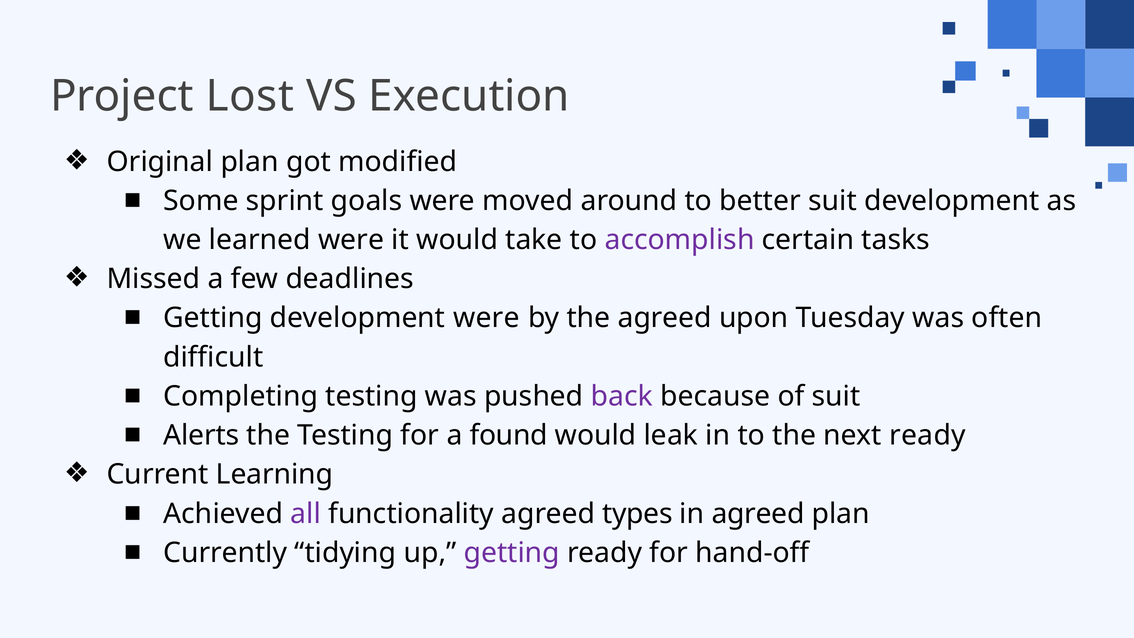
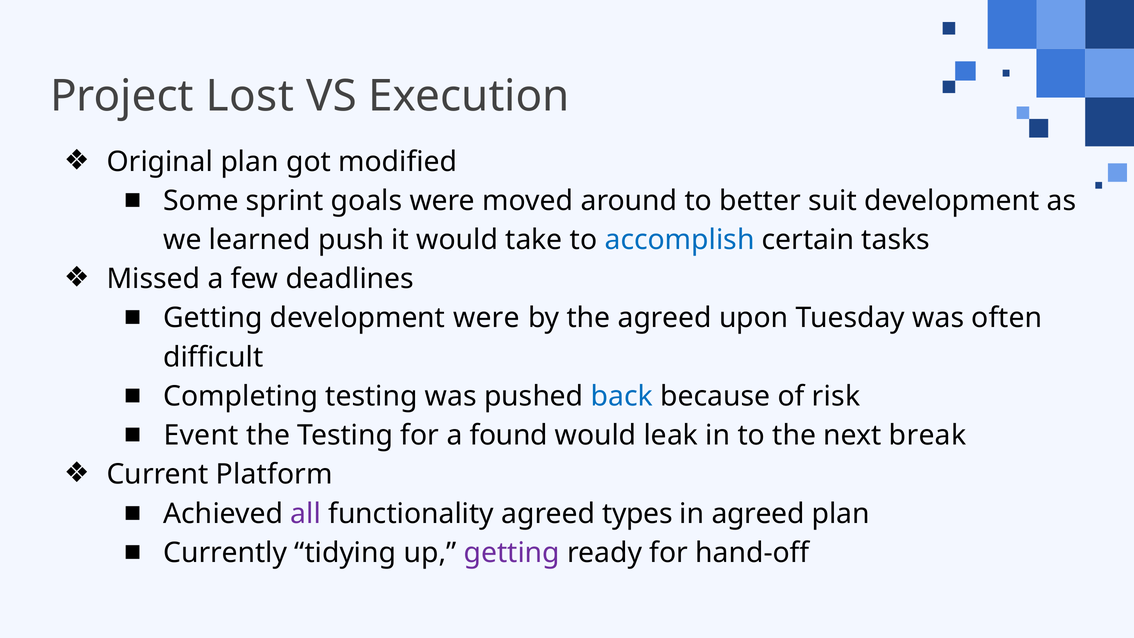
learned were: were -> push (351, 240)
accomplish colour: purple -> blue (680, 240)
back colour: purple -> blue (622, 396)
of suit: suit -> risk (836, 396)
Alerts: Alerts -> Event (201, 435)
next ready: ready -> break (928, 435)
Learning: Learning -> Platform (274, 475)
